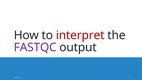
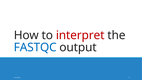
FASTQC colour: purple -> blue (35, 47)
